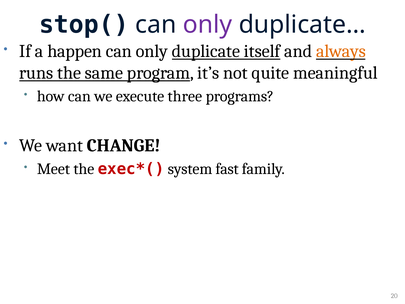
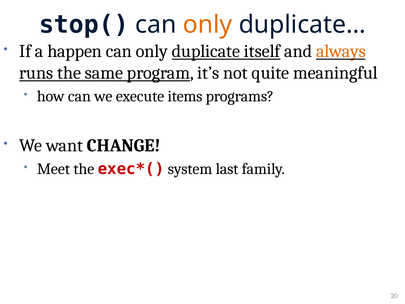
only colour: purple -> orange (208, 25)
three: three -> items (185, 96)
fast: fast -> last (227, 169)
